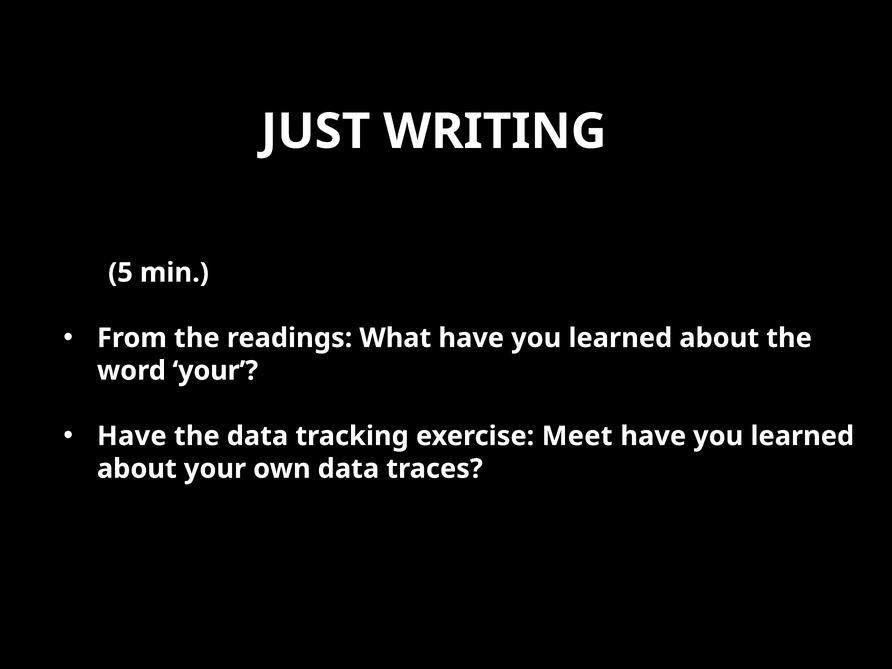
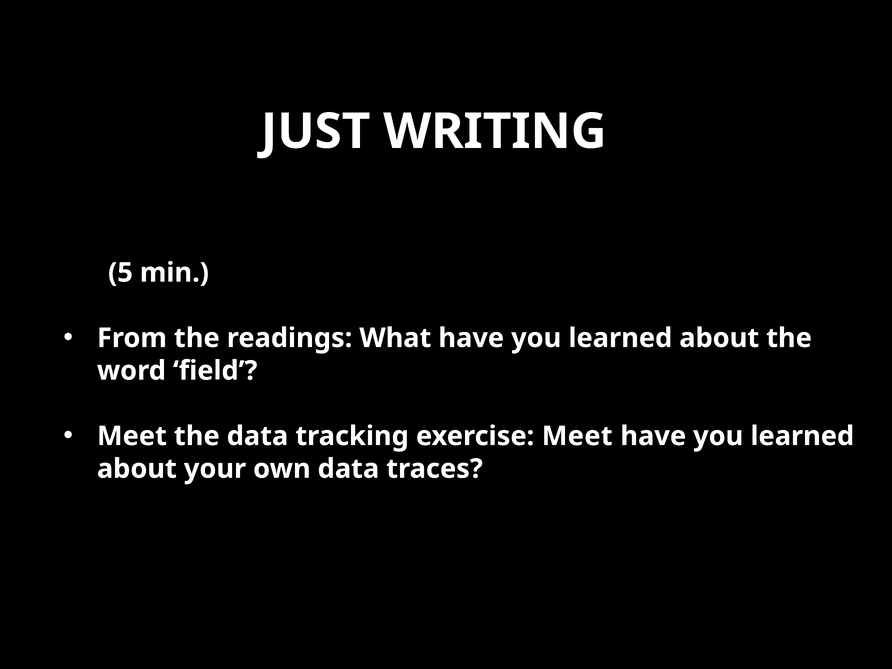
word your: your -> field (215, 371)
Have: Have -> Meet (132, 436)
